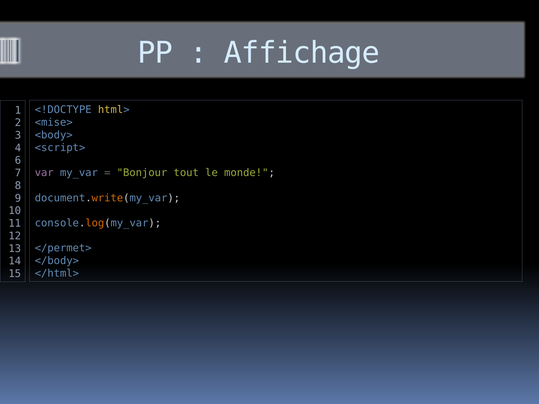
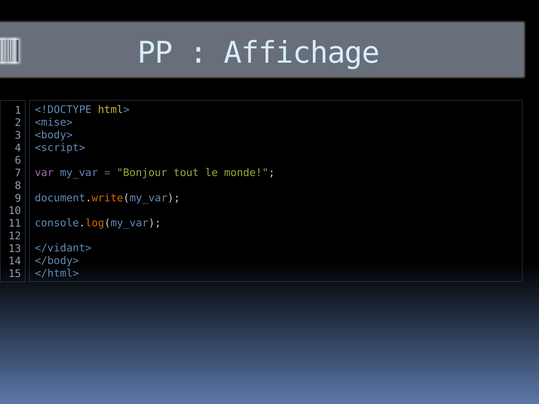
</permet>: </permet> -> </vidant> (63, 248)
